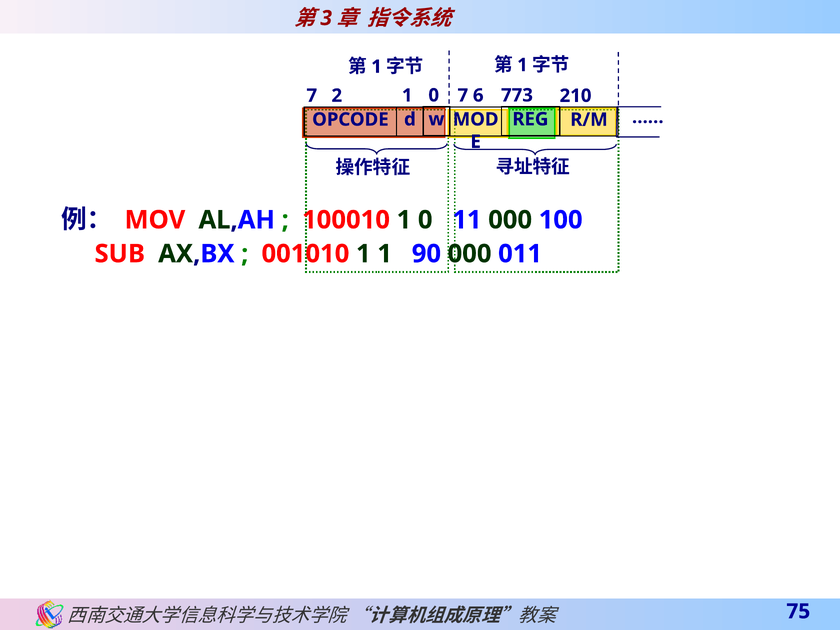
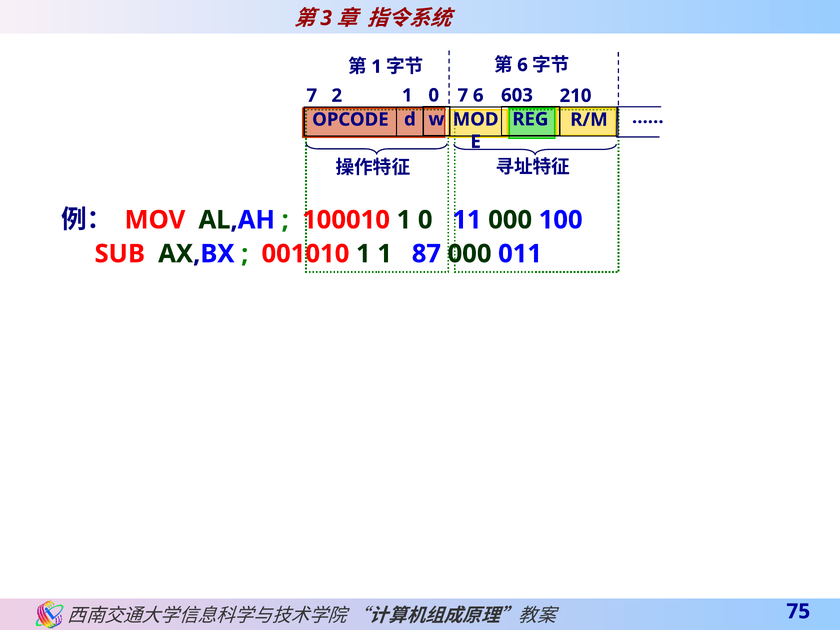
1: 1 -> 6 (522, 65)
773: 773 -> 603 (517, 95)
90: 90 -> 87 (426, 254)
